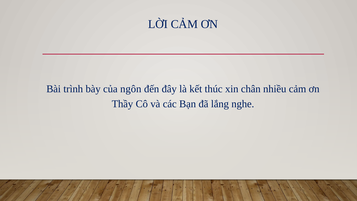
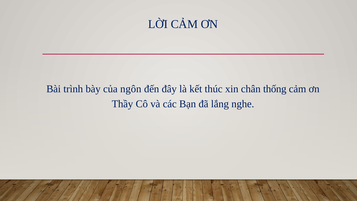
nhiều: nhiều -> thống (275, 89)
